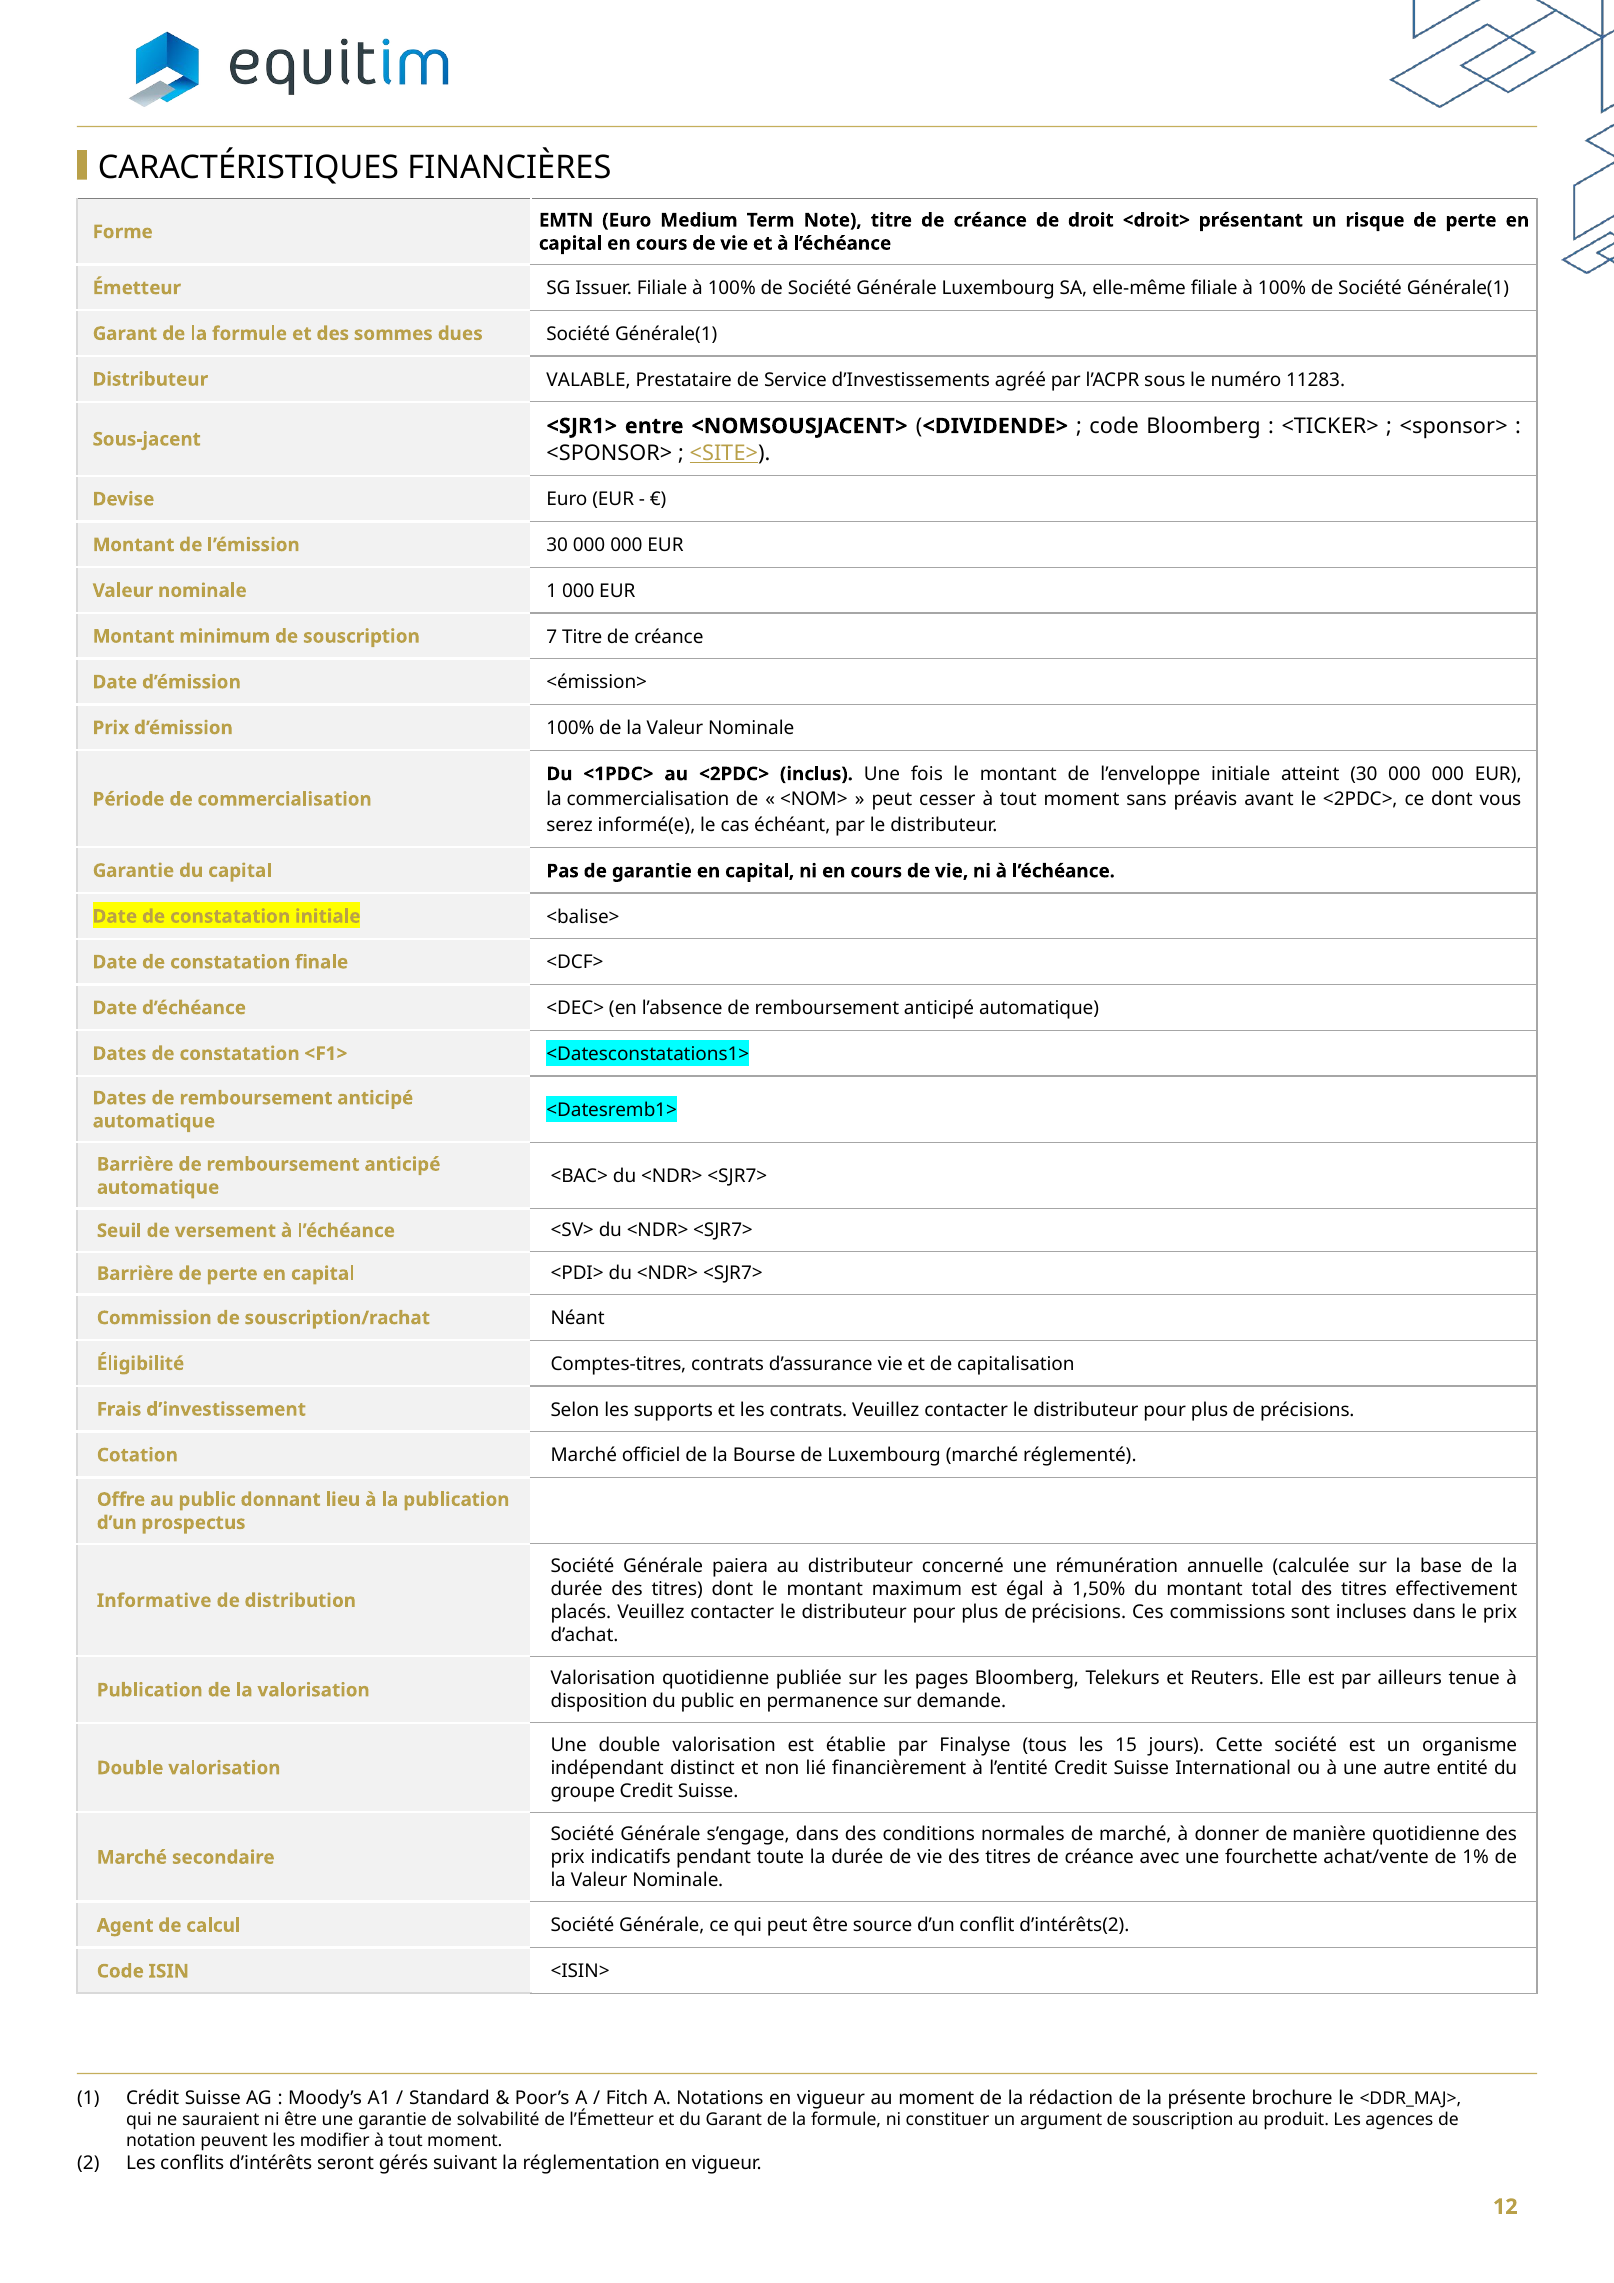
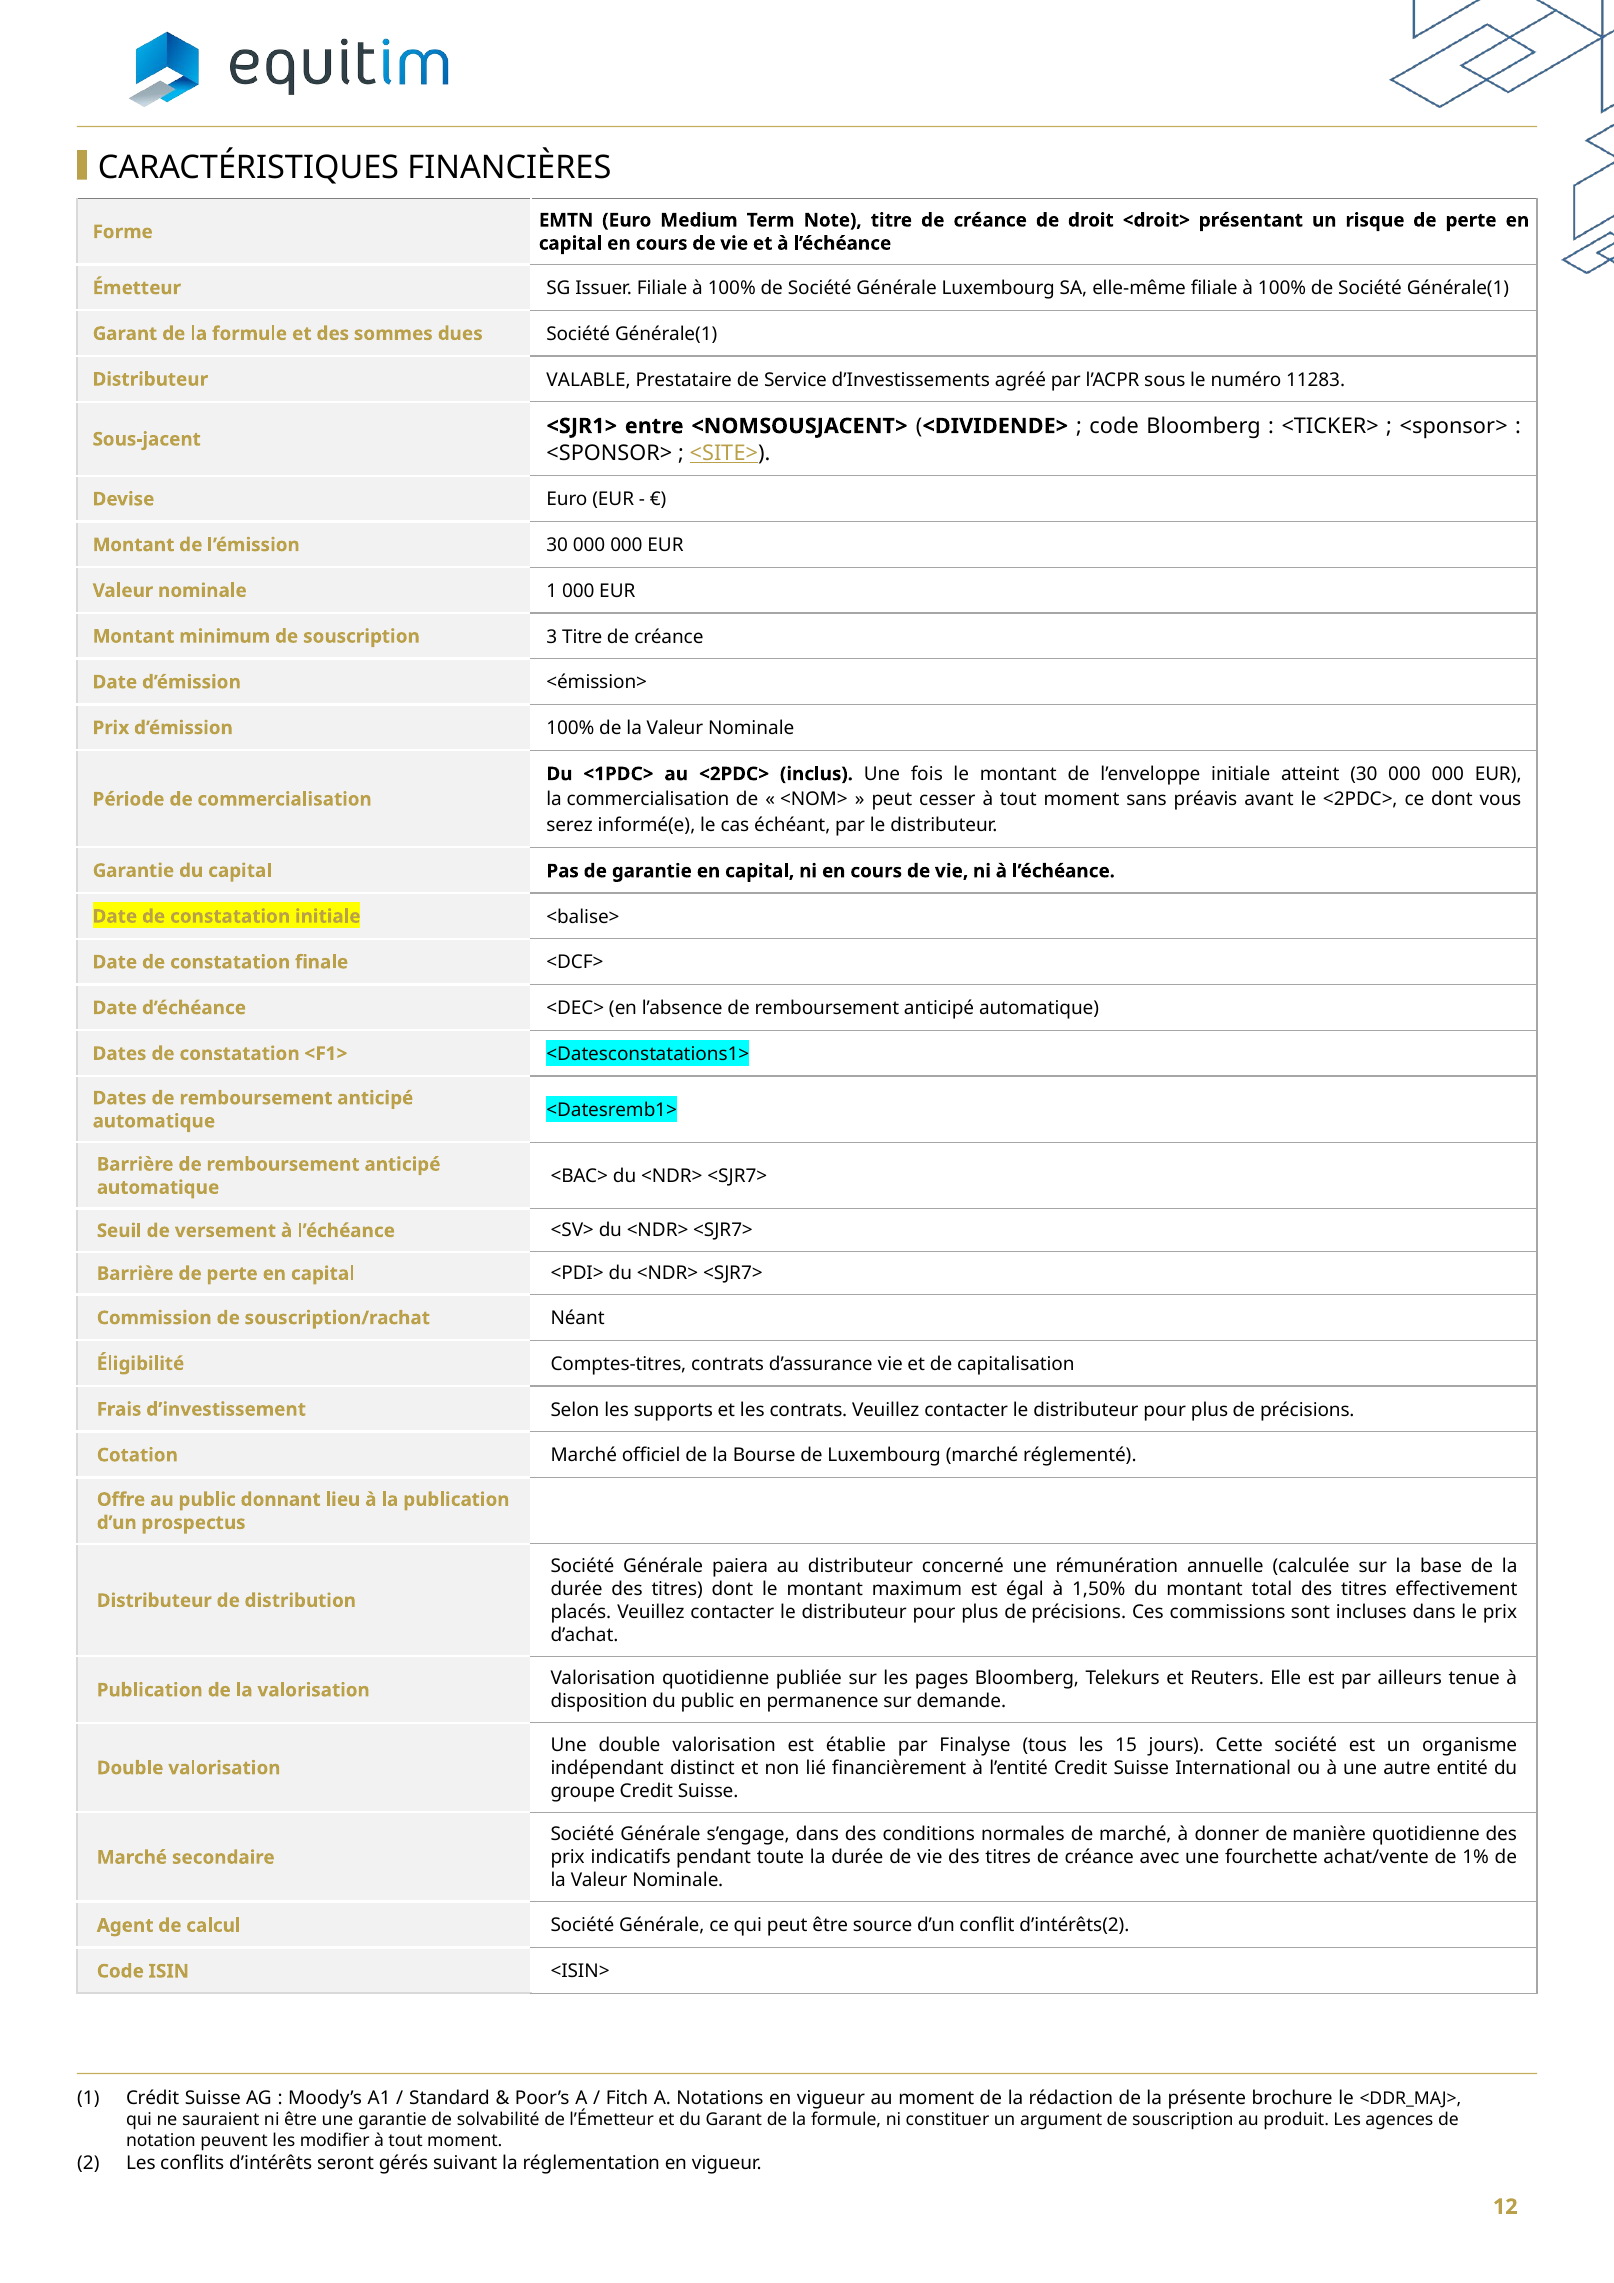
7: 7 -> 3 (552, 637)
Informative: Informative -> Distributeur (154, 1600)
